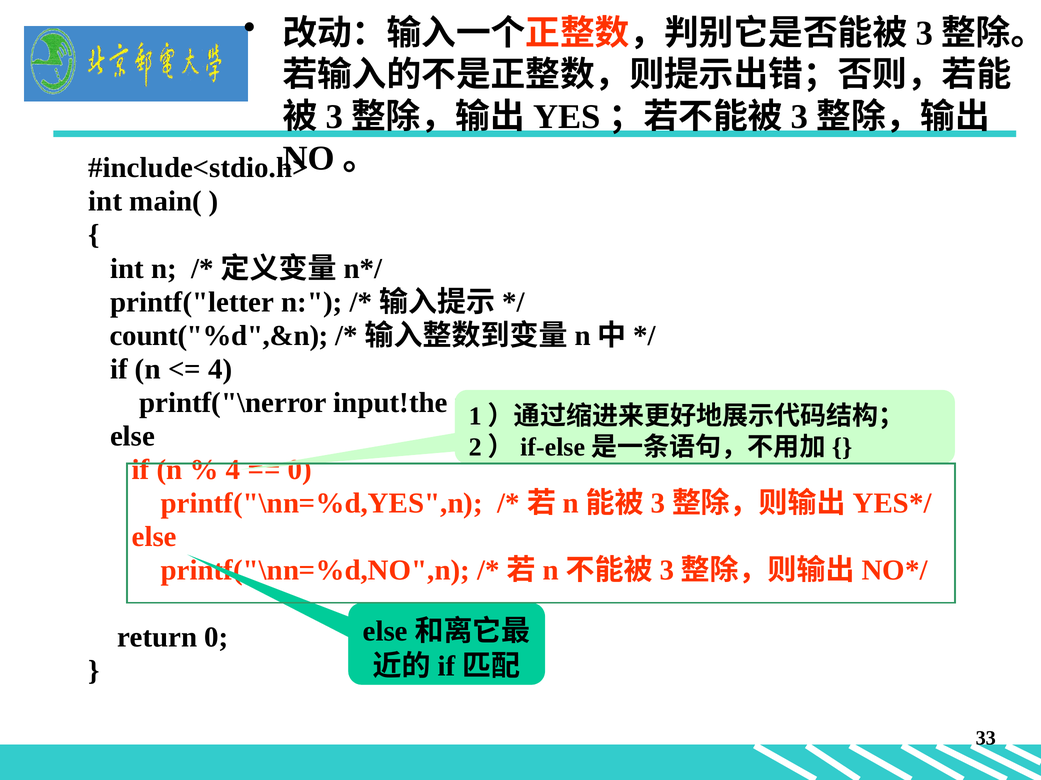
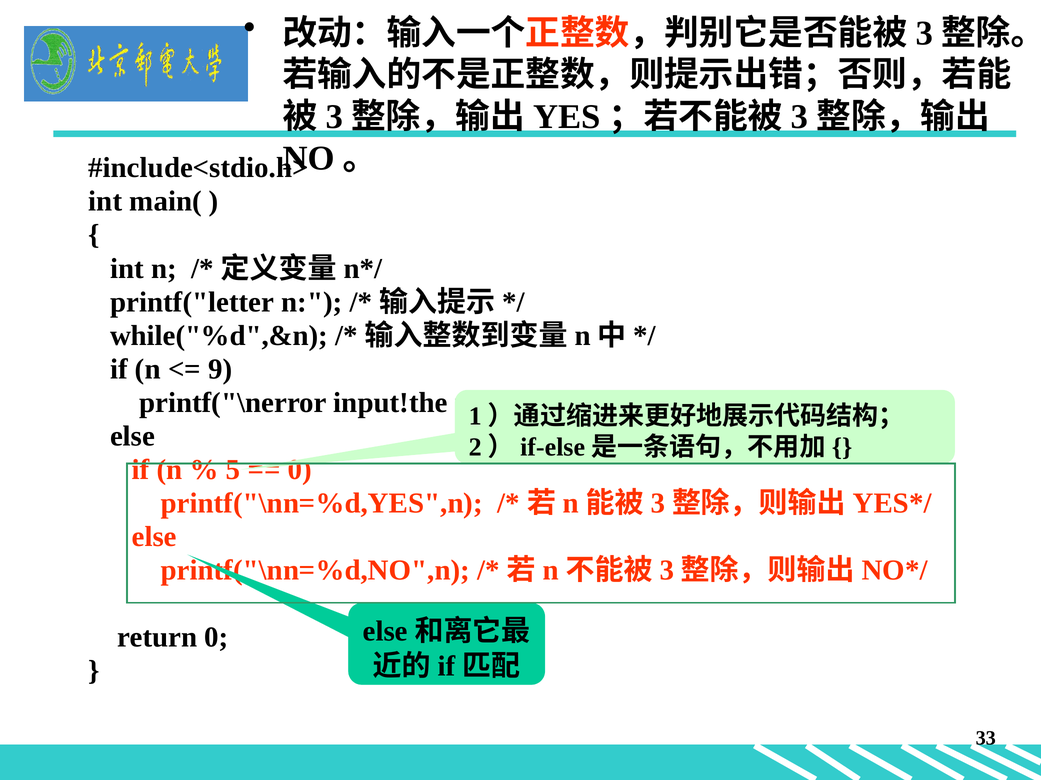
count("%d",&n: count("%d",&n -> while("%d",&n (219, 336)
4: 4 -> 9 (220, 369)
4: 4 -> 5 (233, 470)
